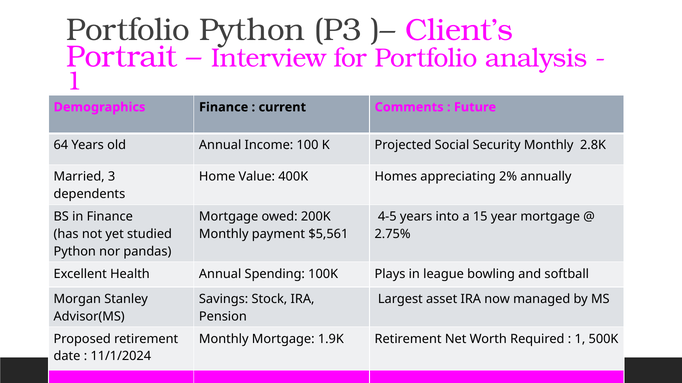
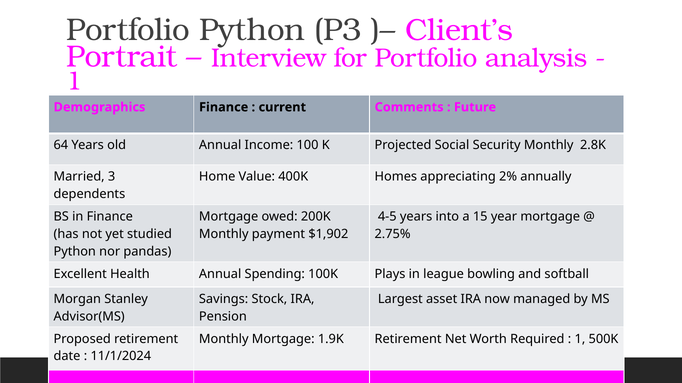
$5,561: $5,561 -> $1,902 (328, 234)
